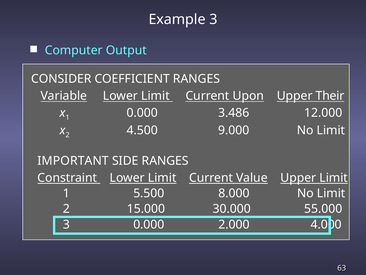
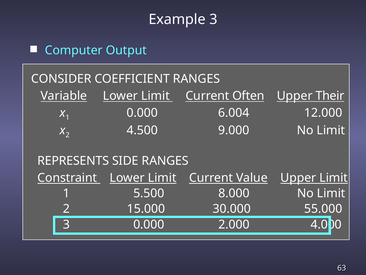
Upon: Upon -> Often (248, 96)
3.486: 3.486 -> 6.004 (234, 113)
IMPORTANT: IMPORTANT -> REPRESENTS (73, 160)
